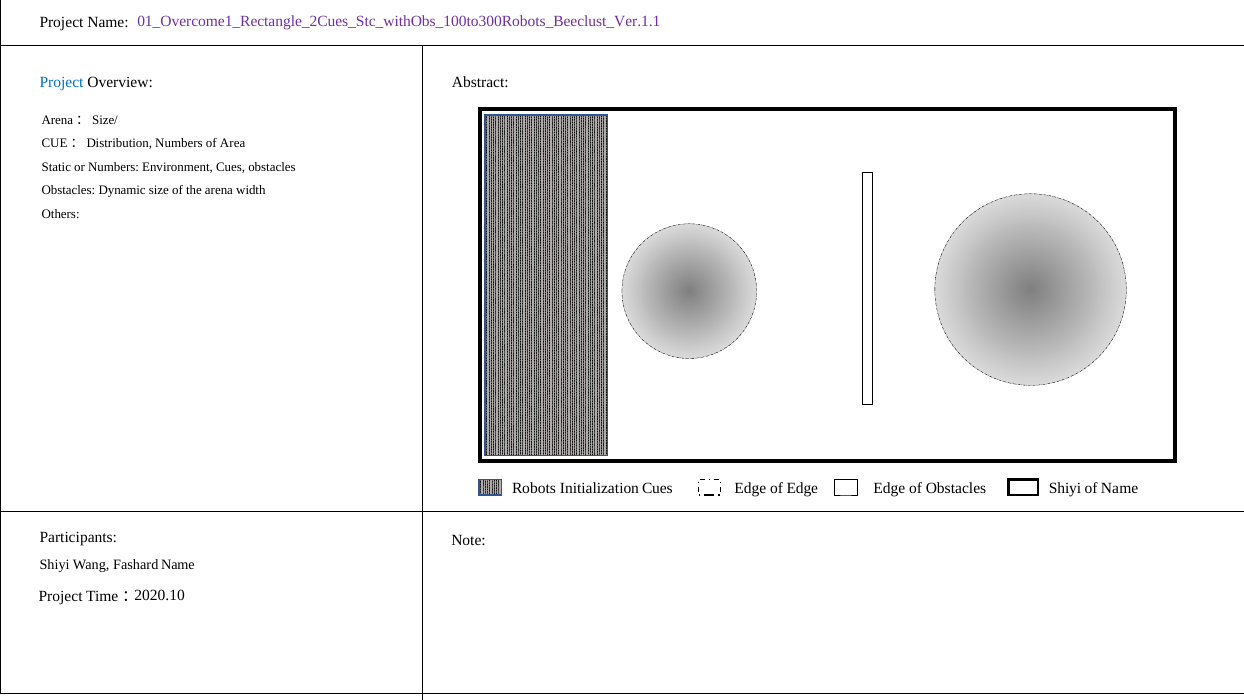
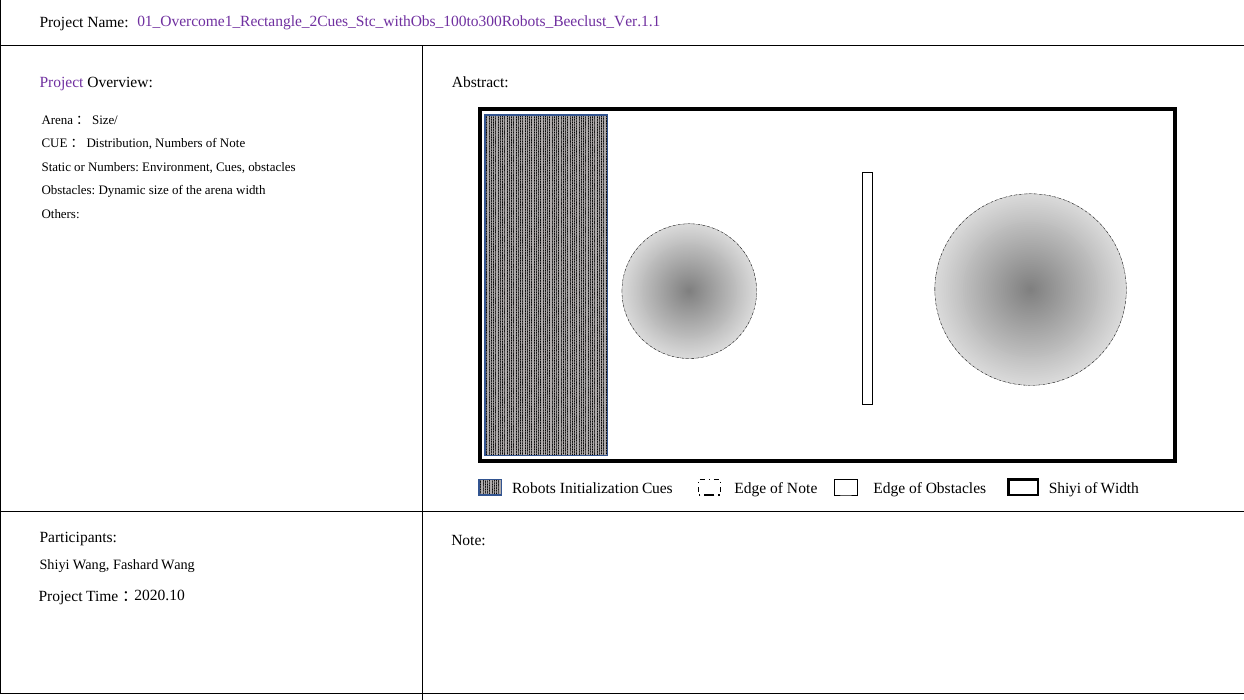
Project colour: blue -> purple (61, 83)
Numbers of Area: Area -> Note (233, 144)
Edge of Edge: Edge -> Note (802, 488)
of Name: Name -> Width (1120, 488)
Fashard Name: Name -> Wang (178, 564)
